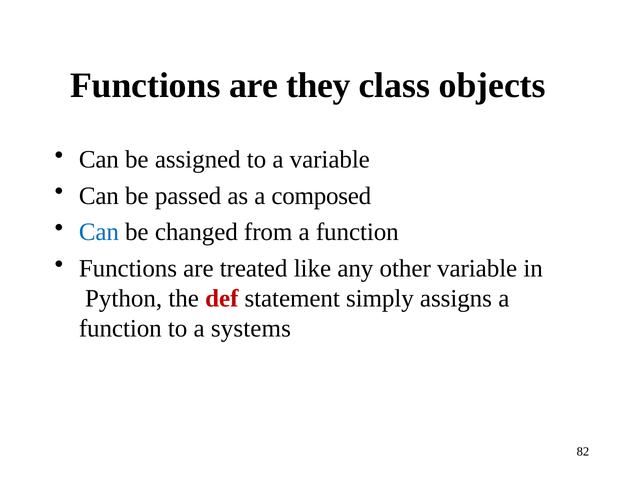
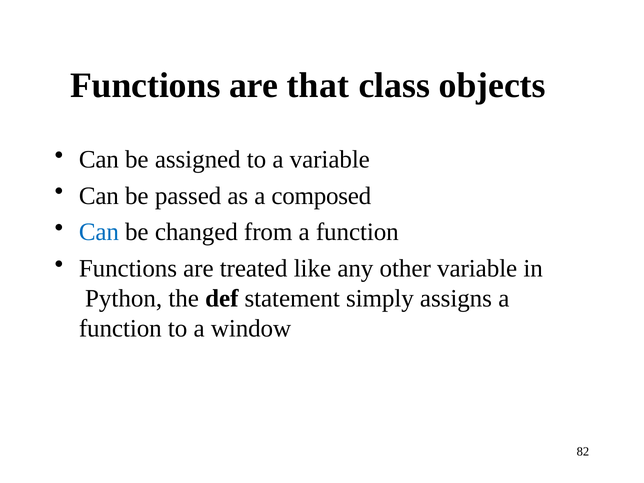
they: they -> that (318, 86)
def colour: red -> black (222, 298)
systems: systems -> window (251, 329)
